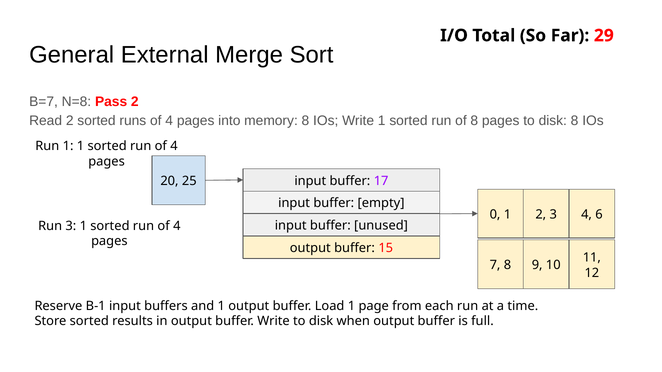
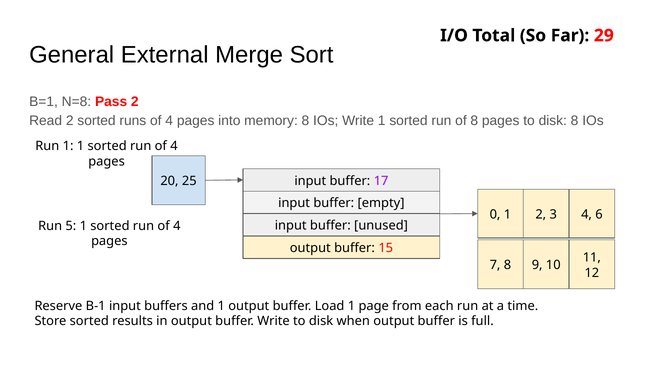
B=7: B=7 -> B=1 (44, 102)
Run 3: 3 -> 5 (71, 226)
